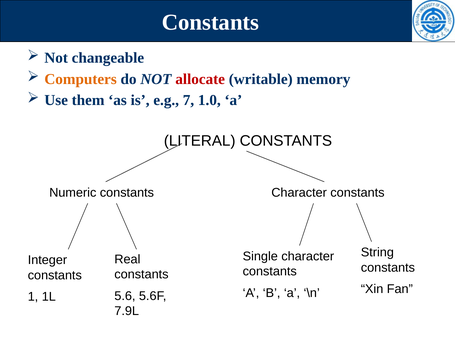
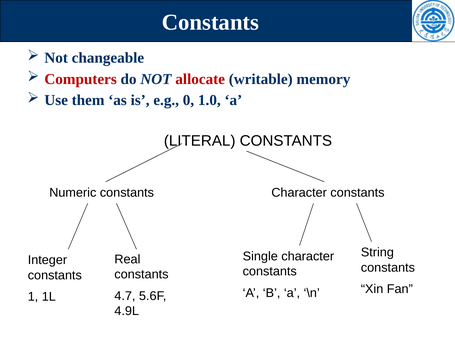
Computers colour: orange -> red (81, 79)
7: 7 -> 0 (188, 100)
5.6: 5.6 -> 4.7 (125, 296)
7.9L: 7.9L -> 4.9L (127, 311)
